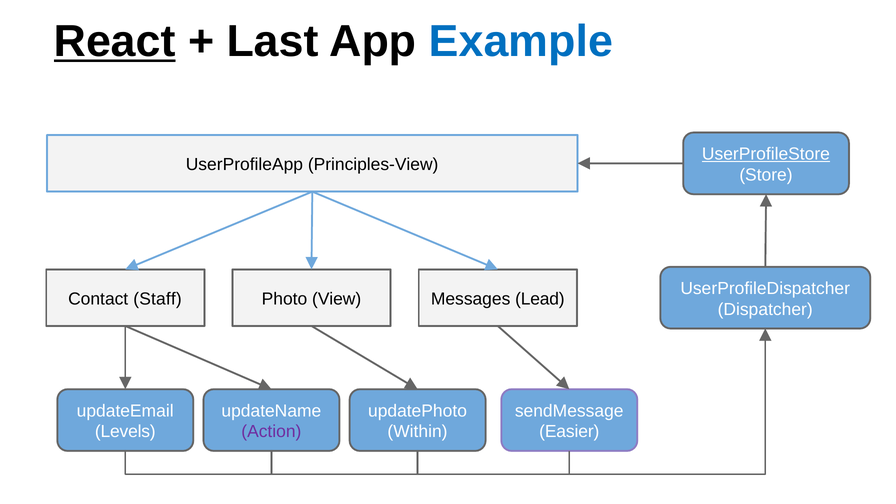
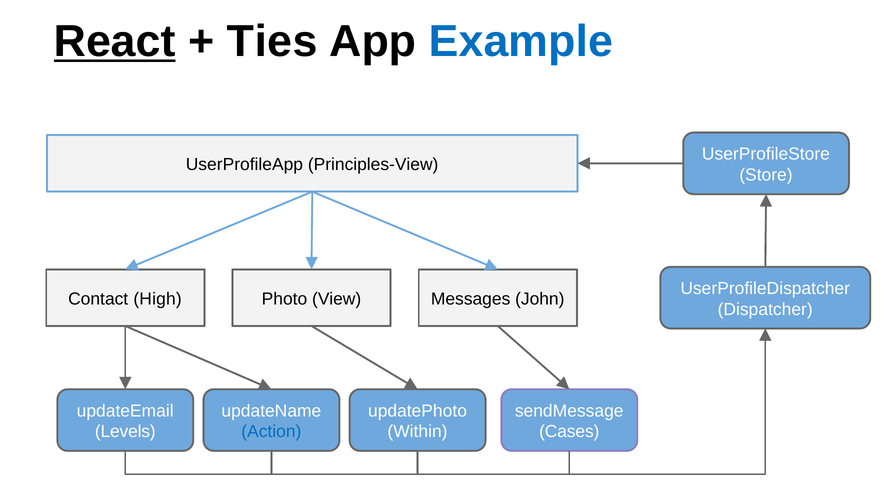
Last: Last -> Ties (272, 42)
UserProfileStore underline: present -> none (766, 154)
Staff: Staff -> High (158, 299)
Lead: Lead -> John (540, 299)
Action colour: purple -> blue (271, 432)
Easier: Easier -> Cases (569, 432)
